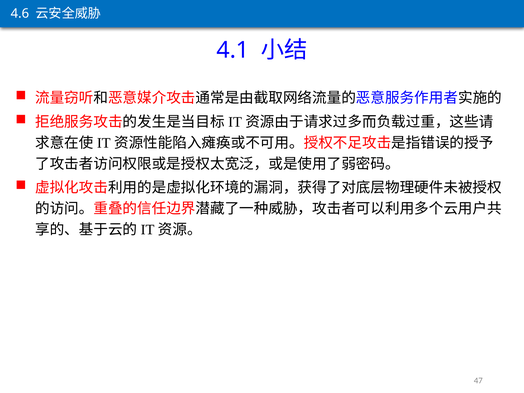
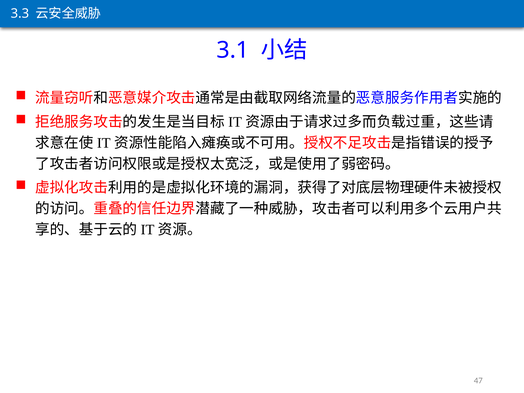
4.6: 4.6 -> 3.3 (20, 13)
4.1: 4.1 -> 3.1 (233, 50)
